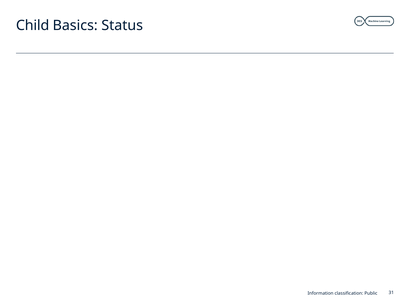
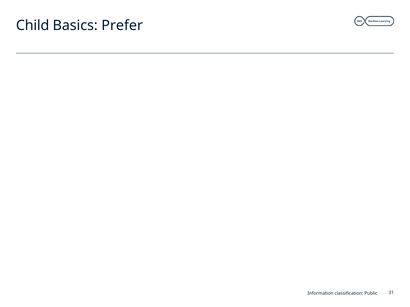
Status: Status -> Prefer (122, 26)
